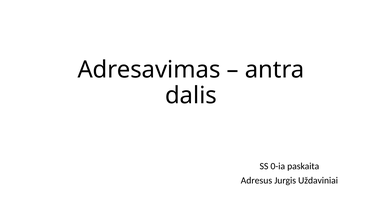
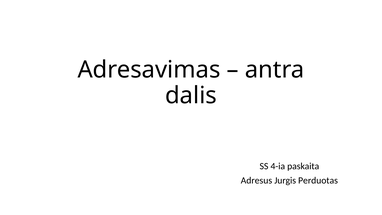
0-ia: 0-ia -> 4-ia (278, 166)
Uždaviniai: Uždaviniai -> Perduotas (318, 180)
